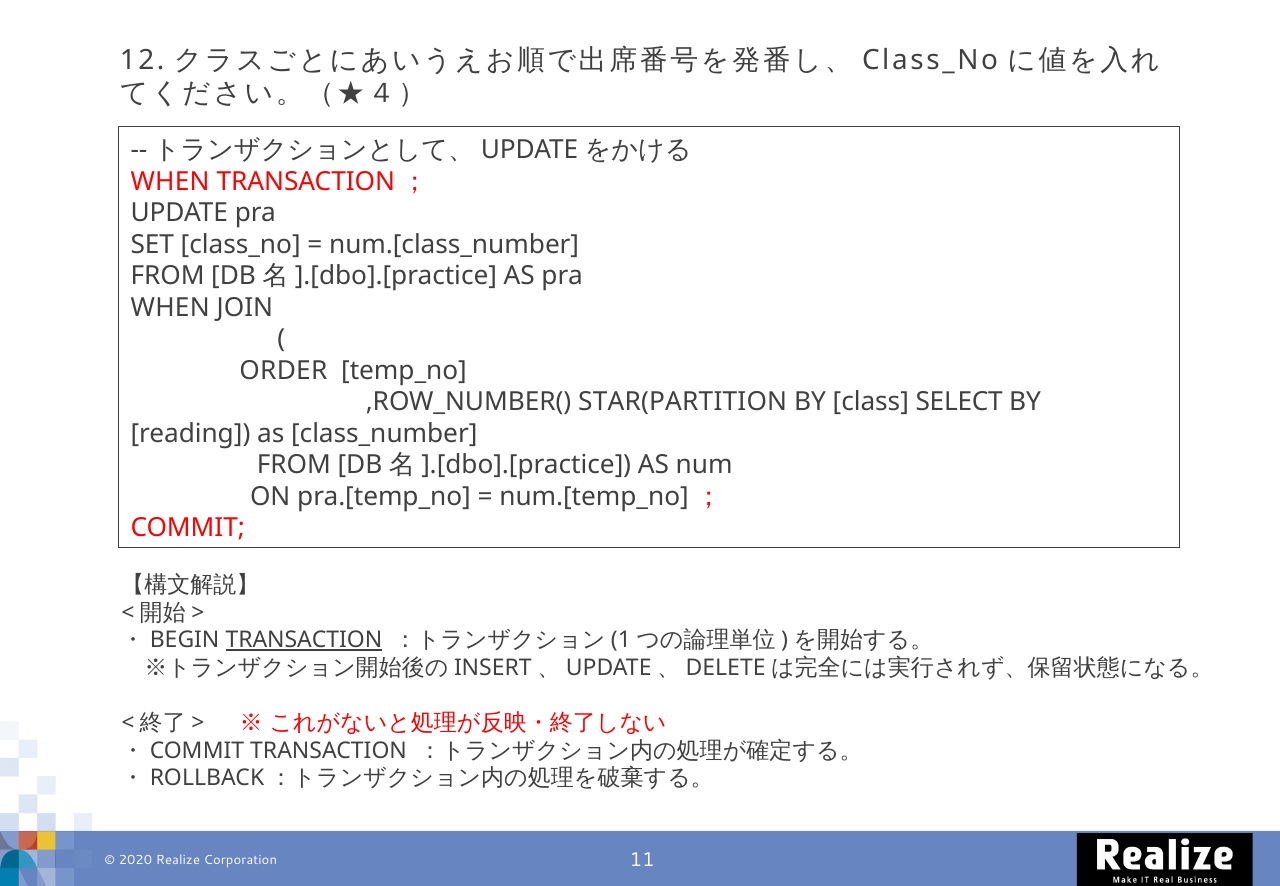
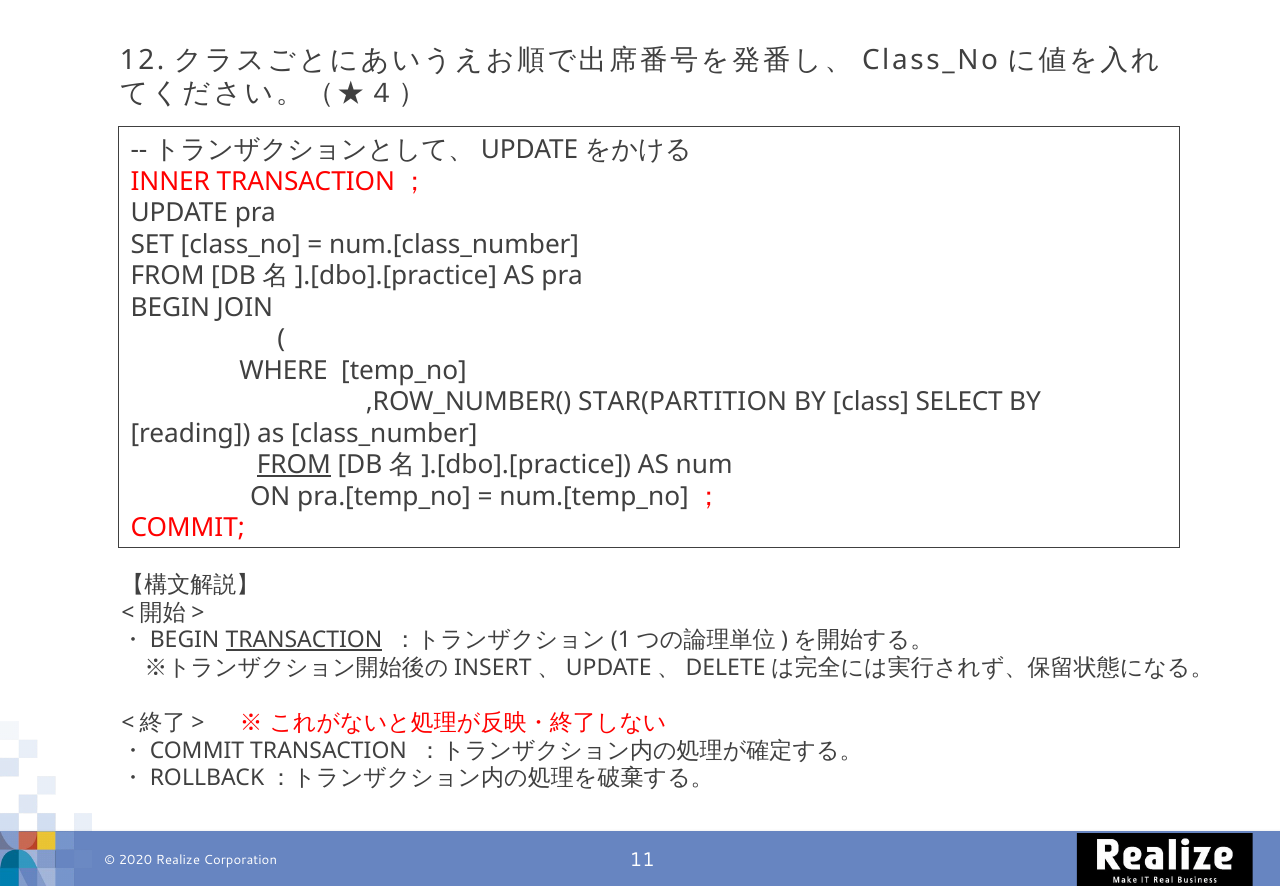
WHEN: WHEN -> INNER (170, 182)
WHEN: WHEN -> BEGIN (170, 308)
ORDER: ORDER -> WHERE (284, 371)
FROM underline: none -> present (294, 465)
